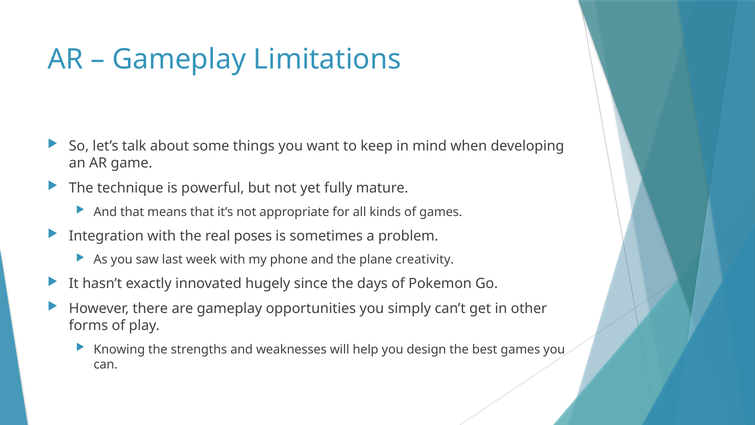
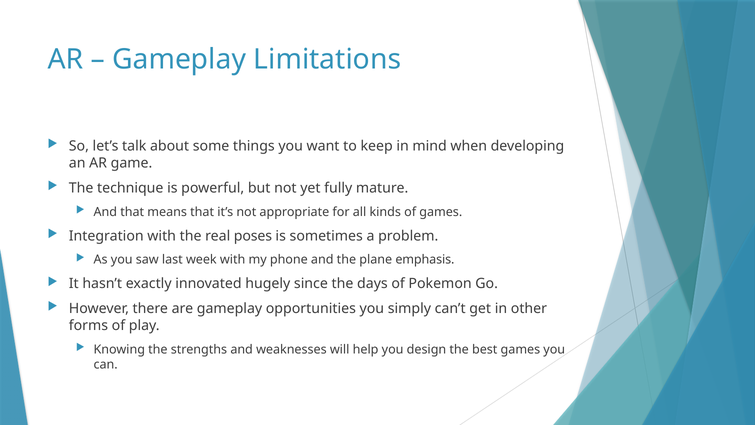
creativity: creativity -> emphasis (425, 260)
